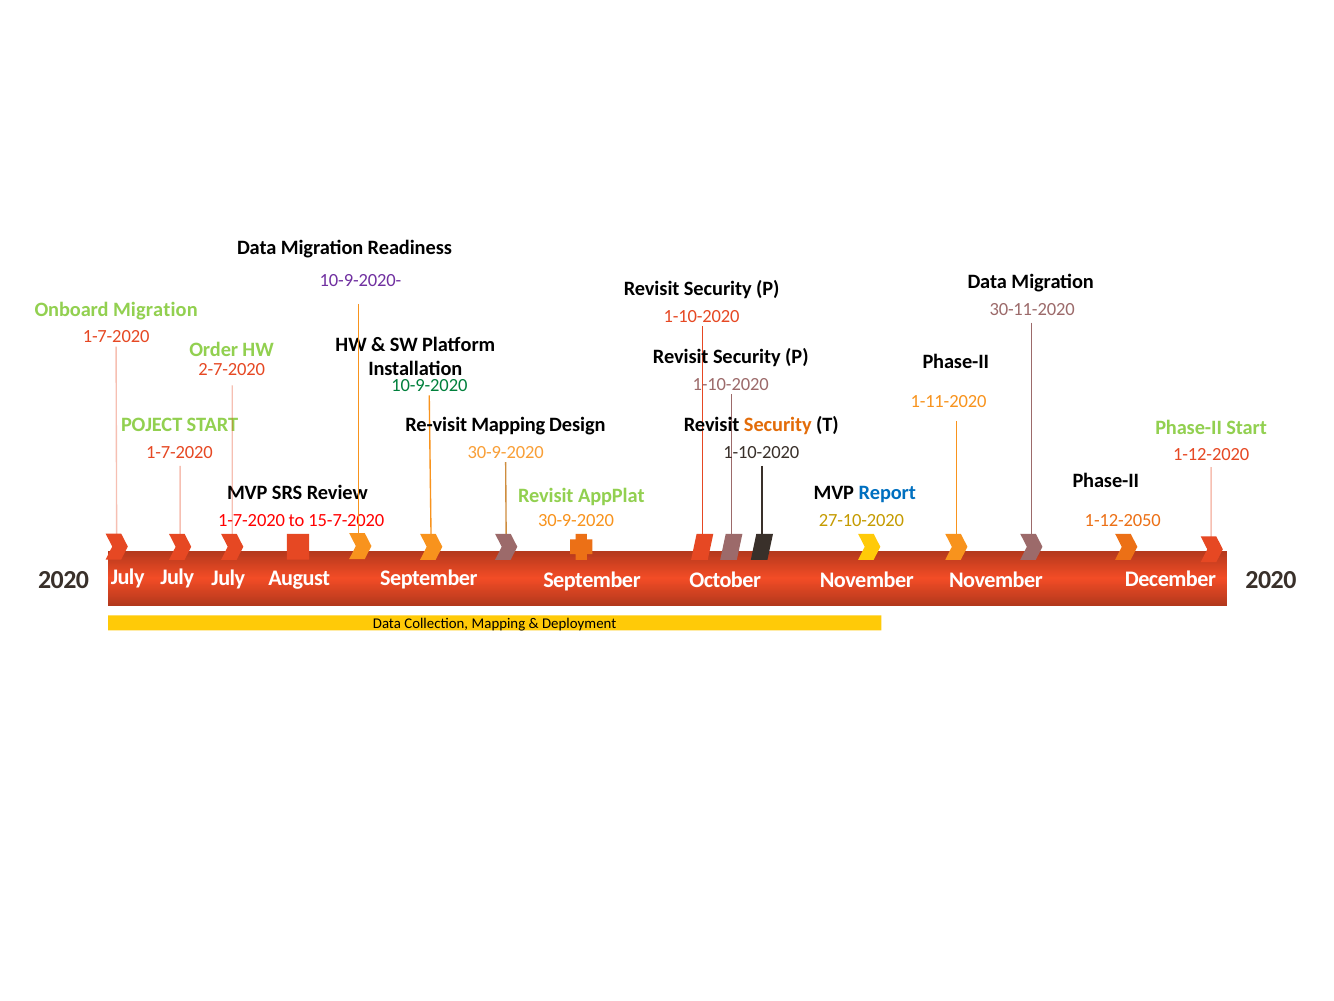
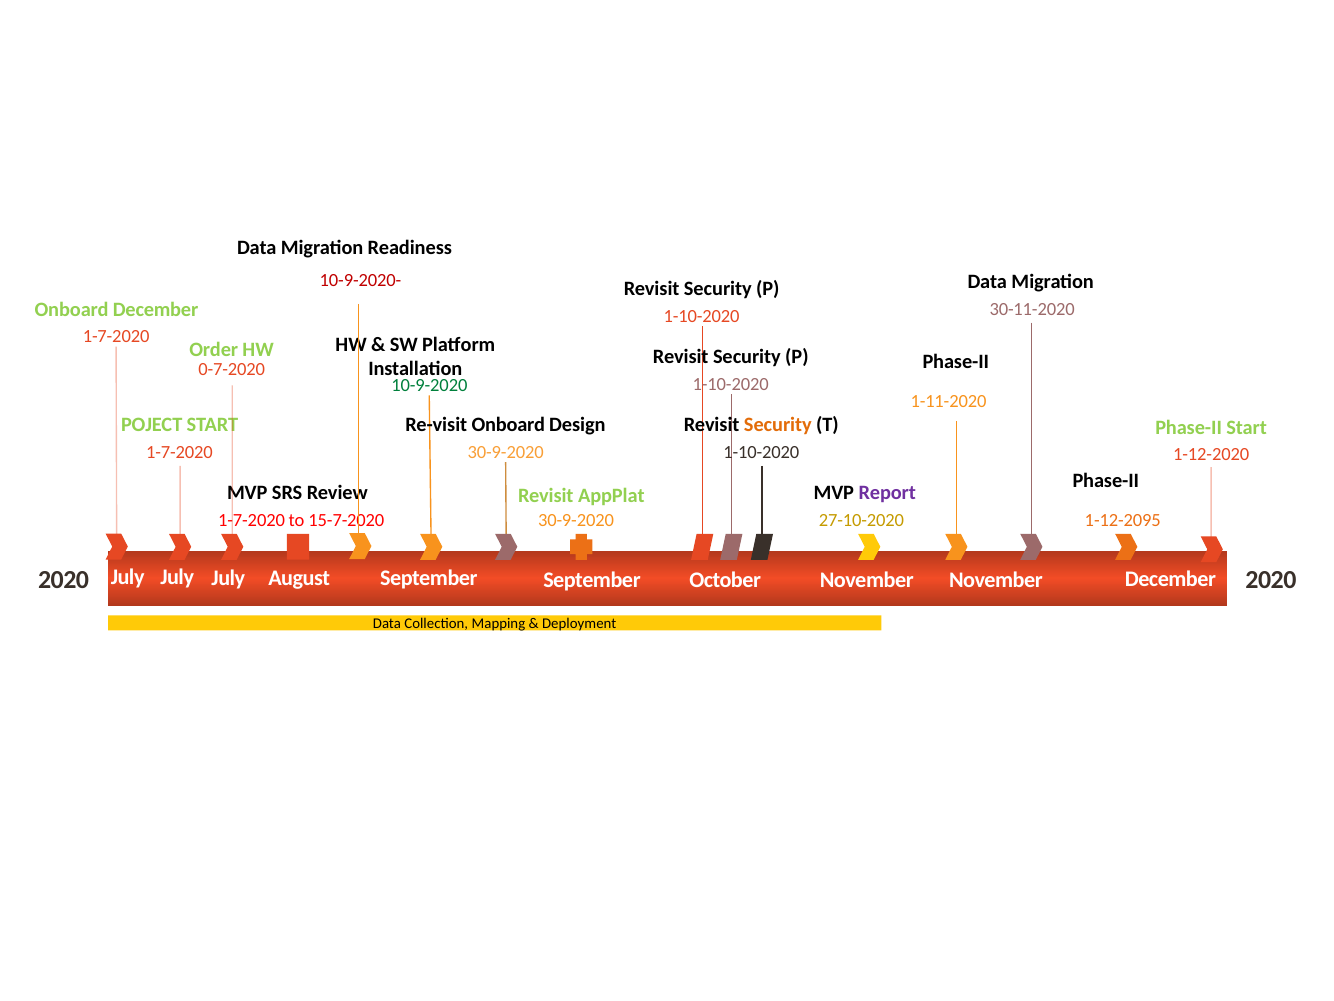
10-9-2020- colour: purple -> red (361, 280)
Onboard Migration: Migration -> December (156, 309)
2-7-2020: 2-7-2020 -> 0-7-2020 (232, 369)
Re-visit Mapping: Mapping -> Onboard (508, 425)
Report colour: blue -> purple (887, 493)
1-12-2050: 1-12-2050 -> 1-12-2095 (1123, 520)
